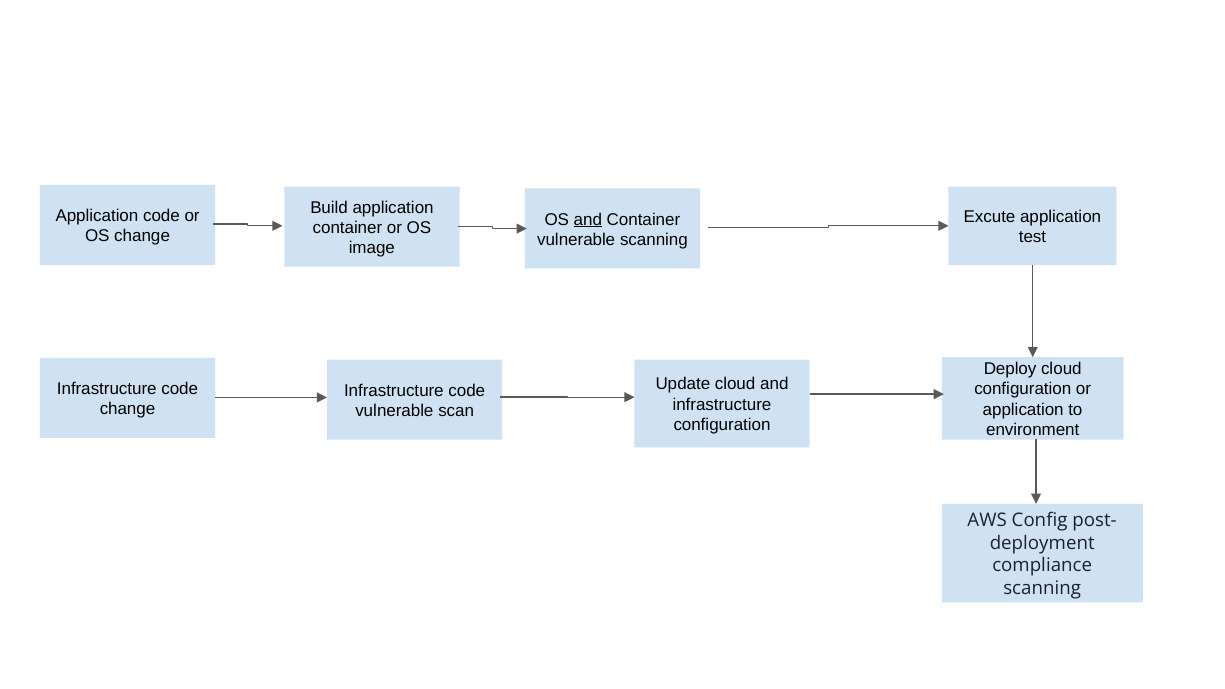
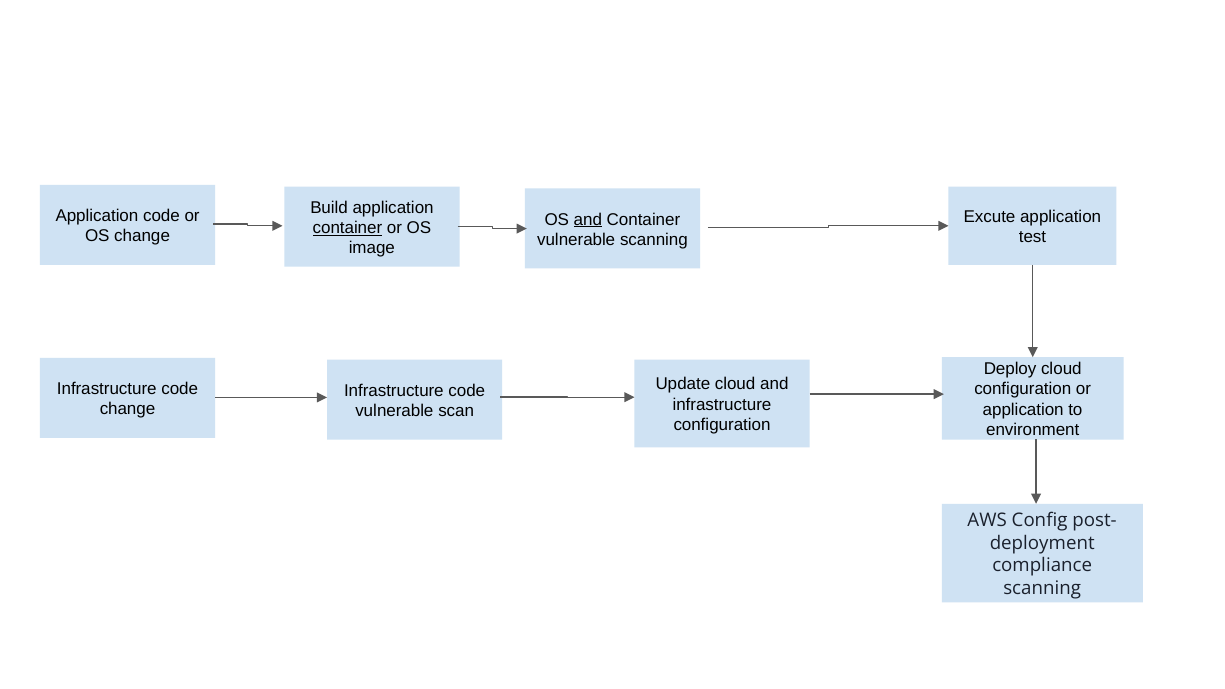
container underline: none -> present (347, 228)
